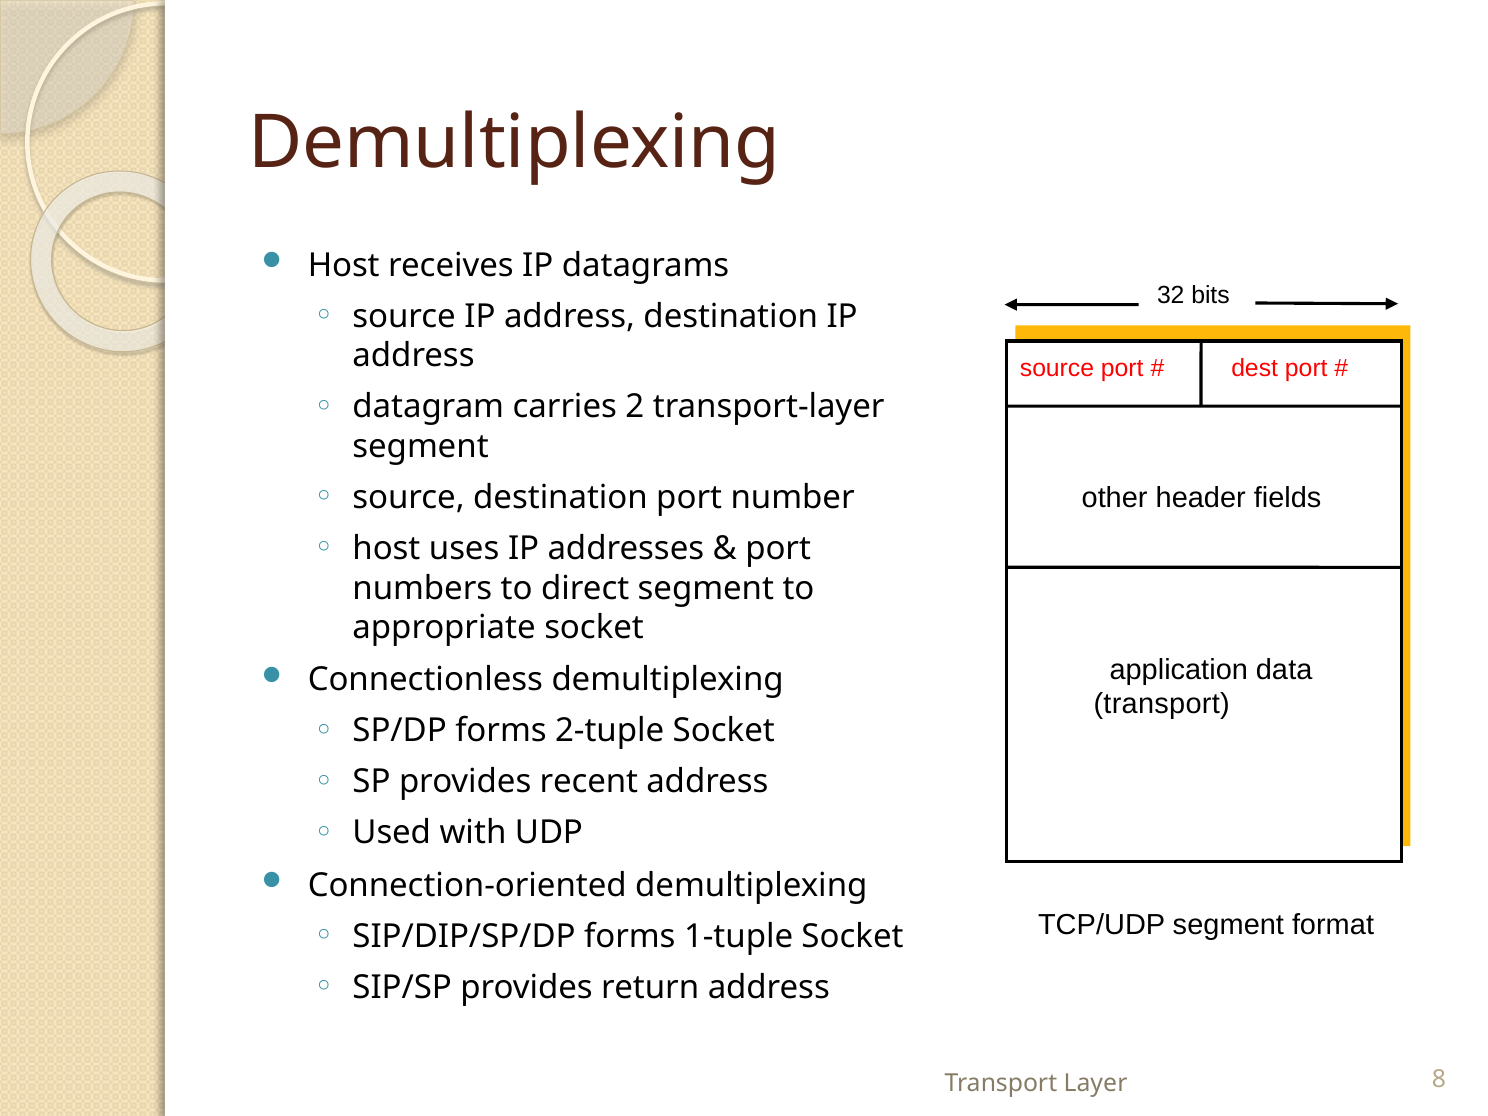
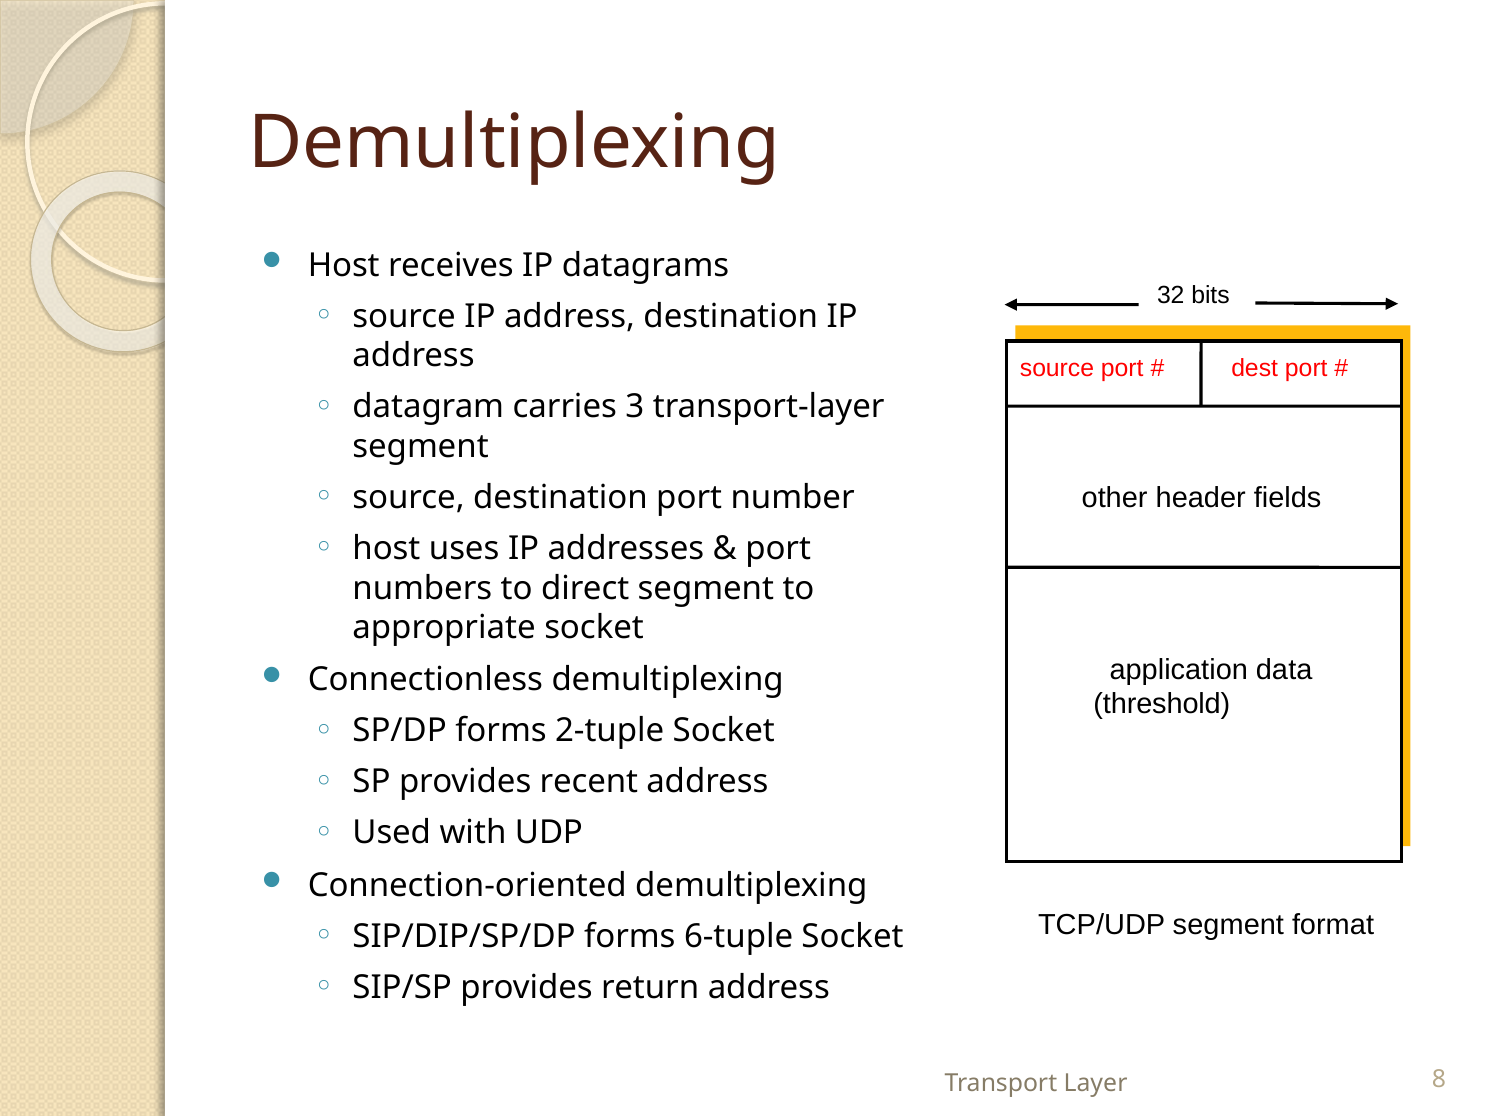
2: 2 -> 3 (635, 407)
transport: transport -> threshold (1162, 704)
1-tuple: 1-tuple -> 6-tuple (739, 936)
